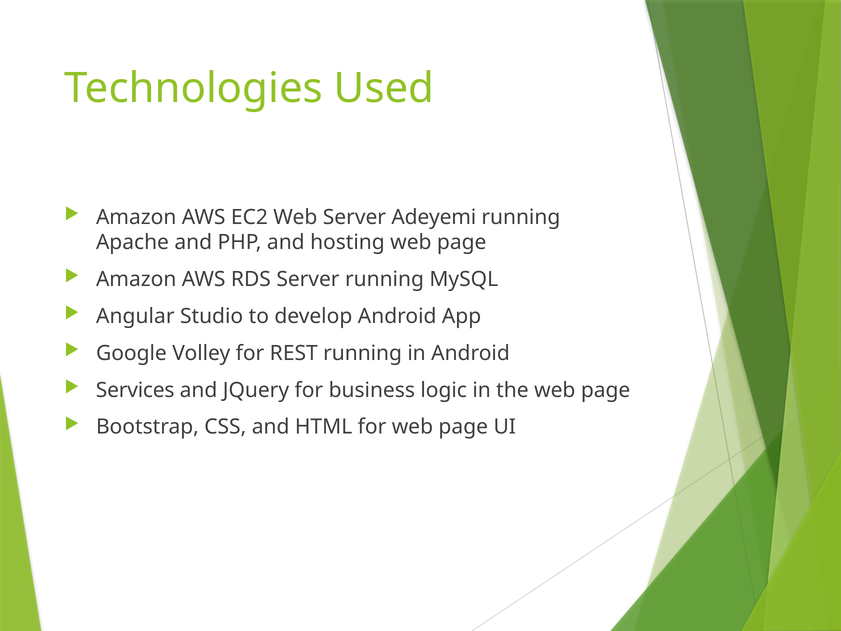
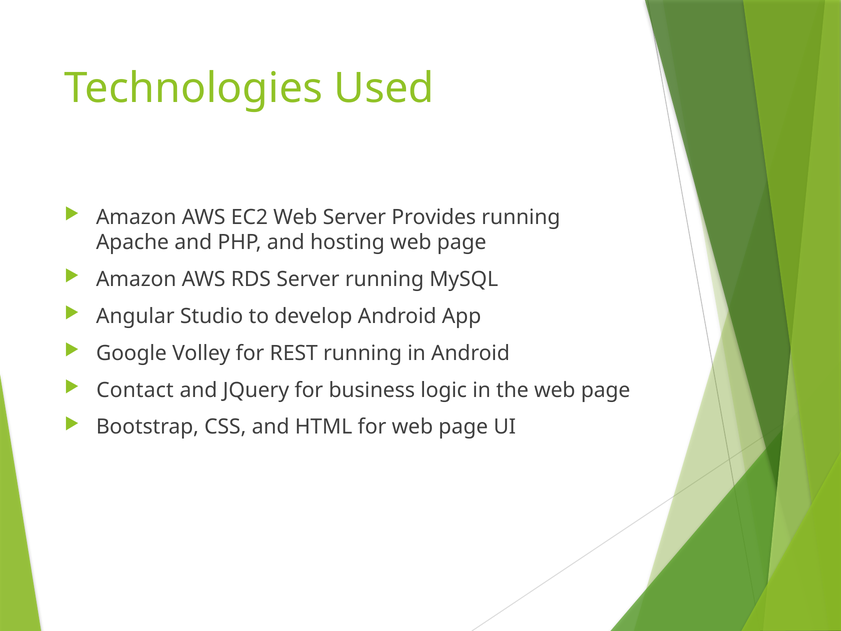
Adeyemi: Adeyemi -> Provides (434, 217)
Services: Services -> Contact (135, 390)
